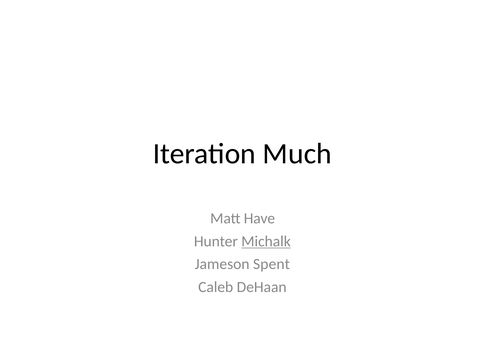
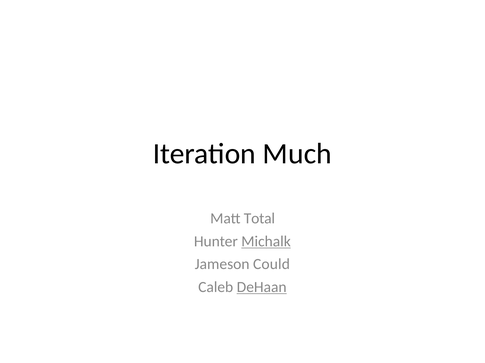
Have: Have -> Total (259, 219)
Spent: Spent -> Could (271, 265)
DeHaan underline: none -> present (262, 288)
